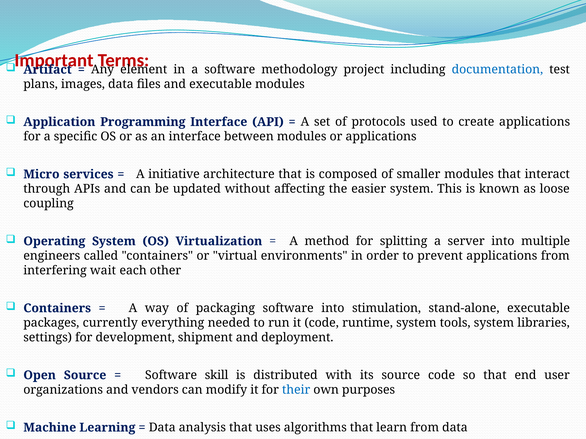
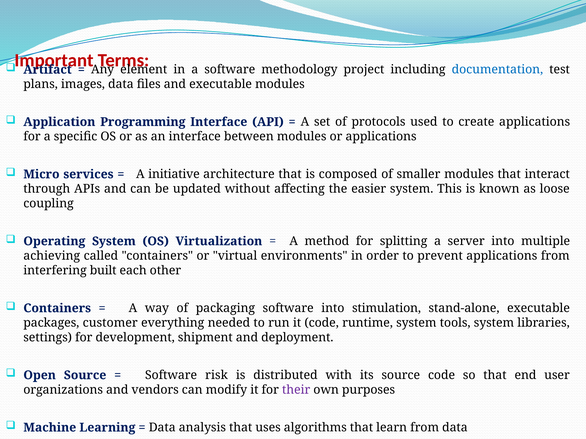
engineers: engineers -> achieving (52, 256)
wait: wait -> built (103, 271)
currently: currently -> customer (110, 323)
skill: skill -> risk (216, 376)
their colour: blue -> purple (296, 390)
